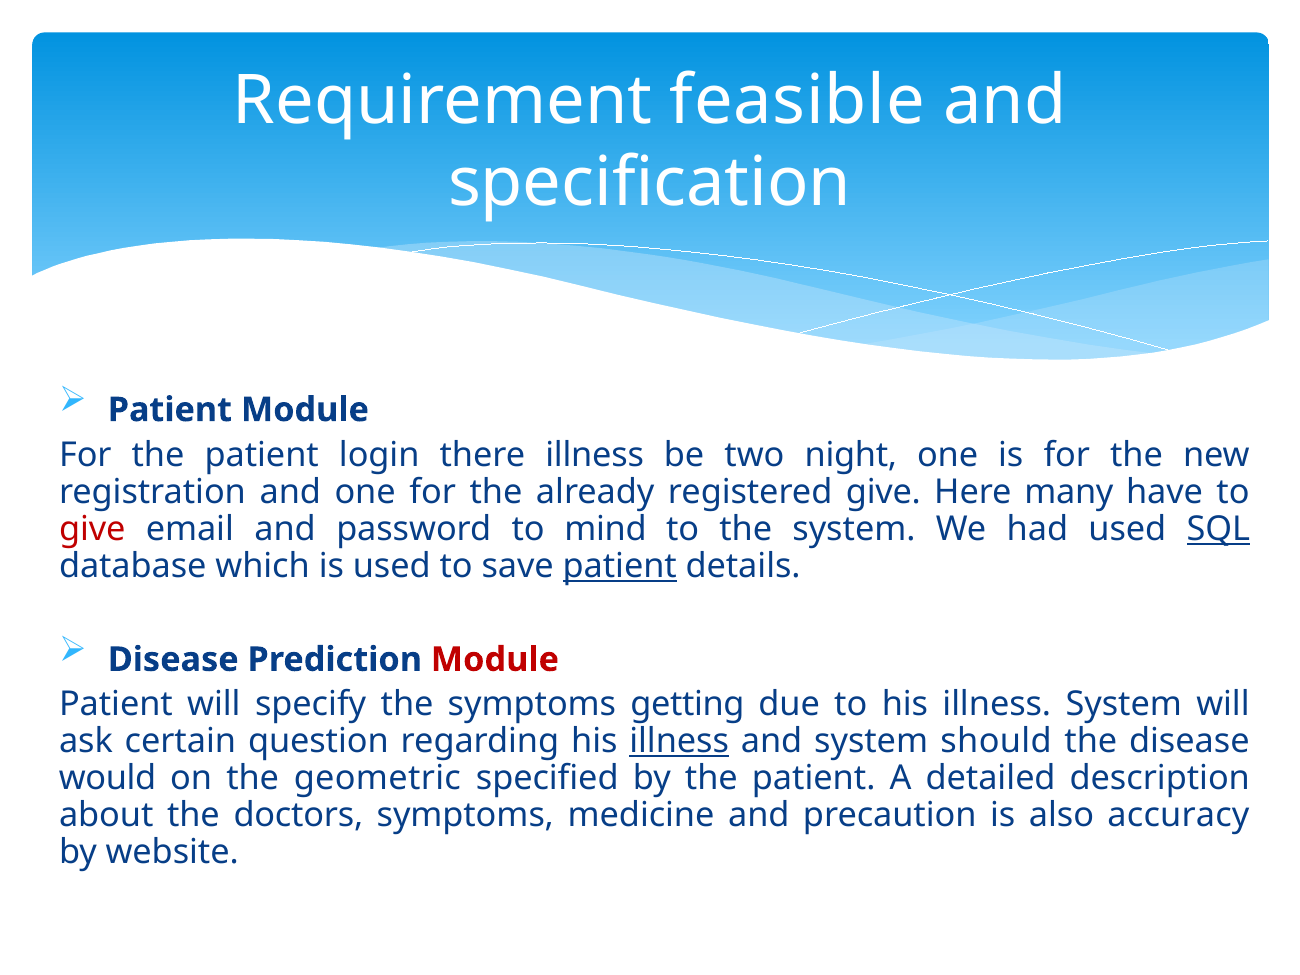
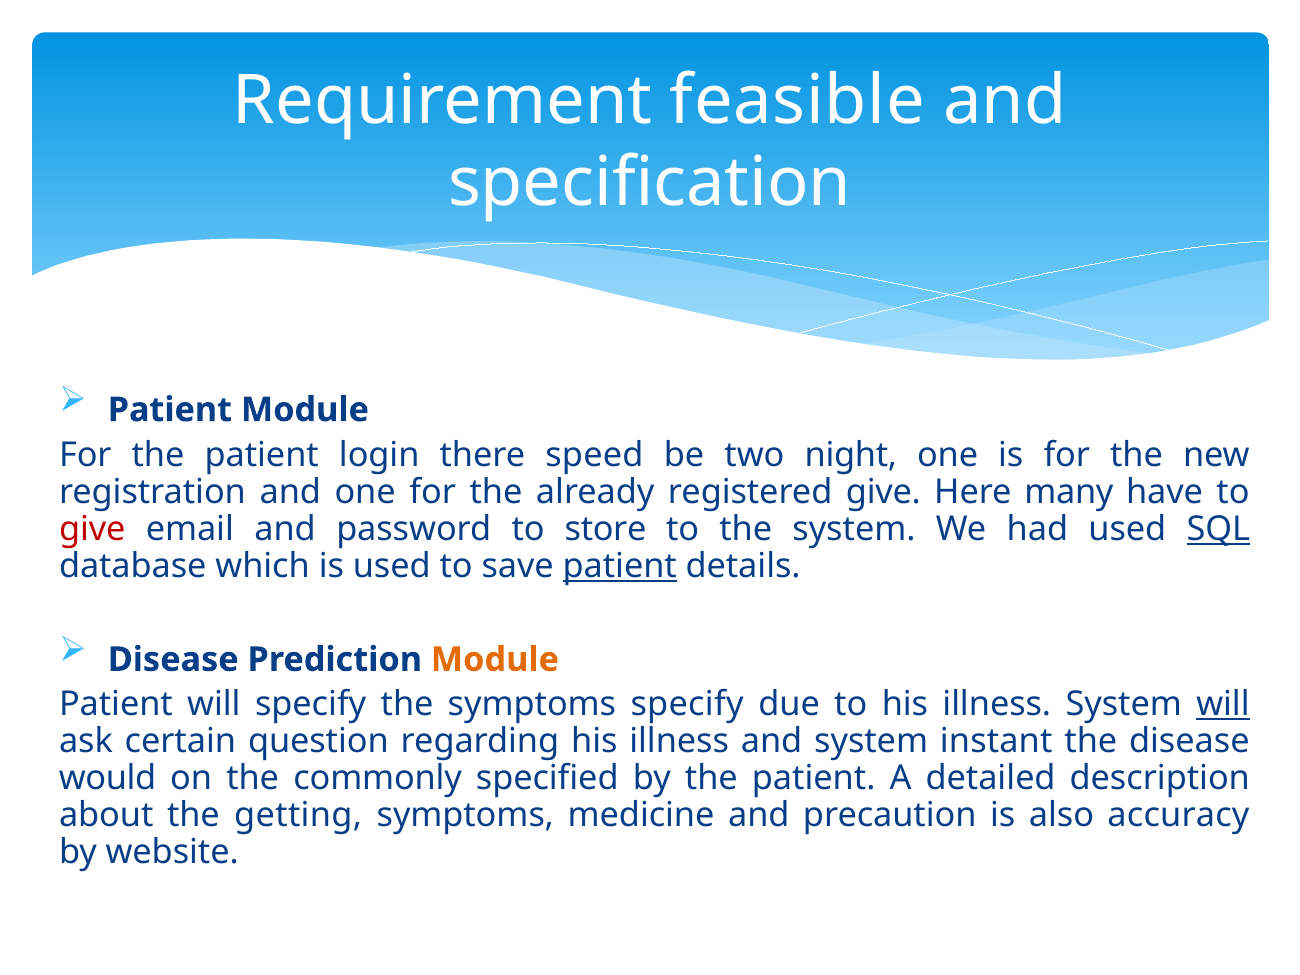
there illness: illness -> speed (594, 455)
mind: mind -> store (606, 529)
Module colour: red -> orange (495, 660)
symptoms getting: getting -> specify (687, 704)
will underline: none -> present (1223, 704)
illness underline: present -> none (679, 742)
should: should -> instant (996, 742)
geometric: geometric -> commonly (378, 779)
doctors: doctors -> getting (298, 816)
